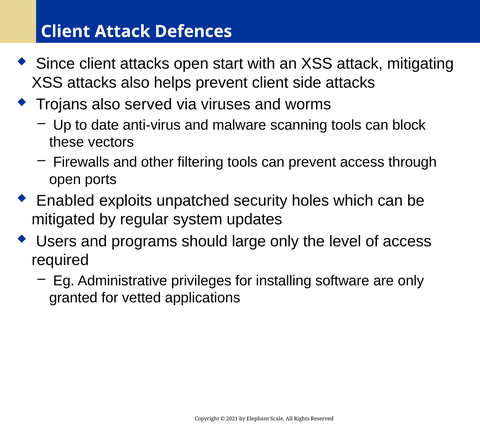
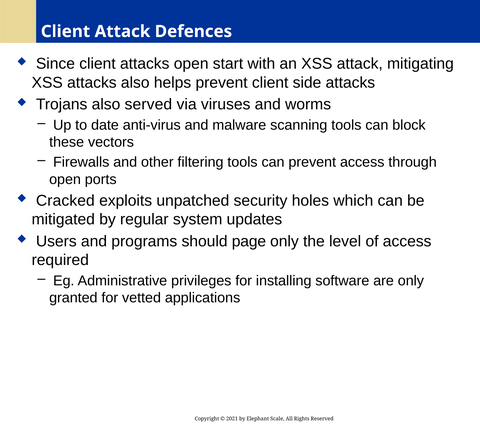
Enabled: Enabled -> Cracked (65, 201)
large: large -> page (249, 241)
